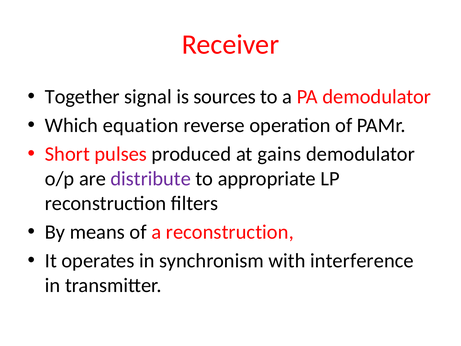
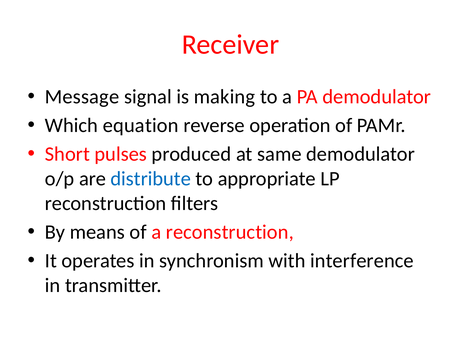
Together: Together -> Message (82, 97)
sources: sources -> making (224, 97)
gains: gains -> same (279, 154)
distribute colour: purple -> blue (151, 179)
